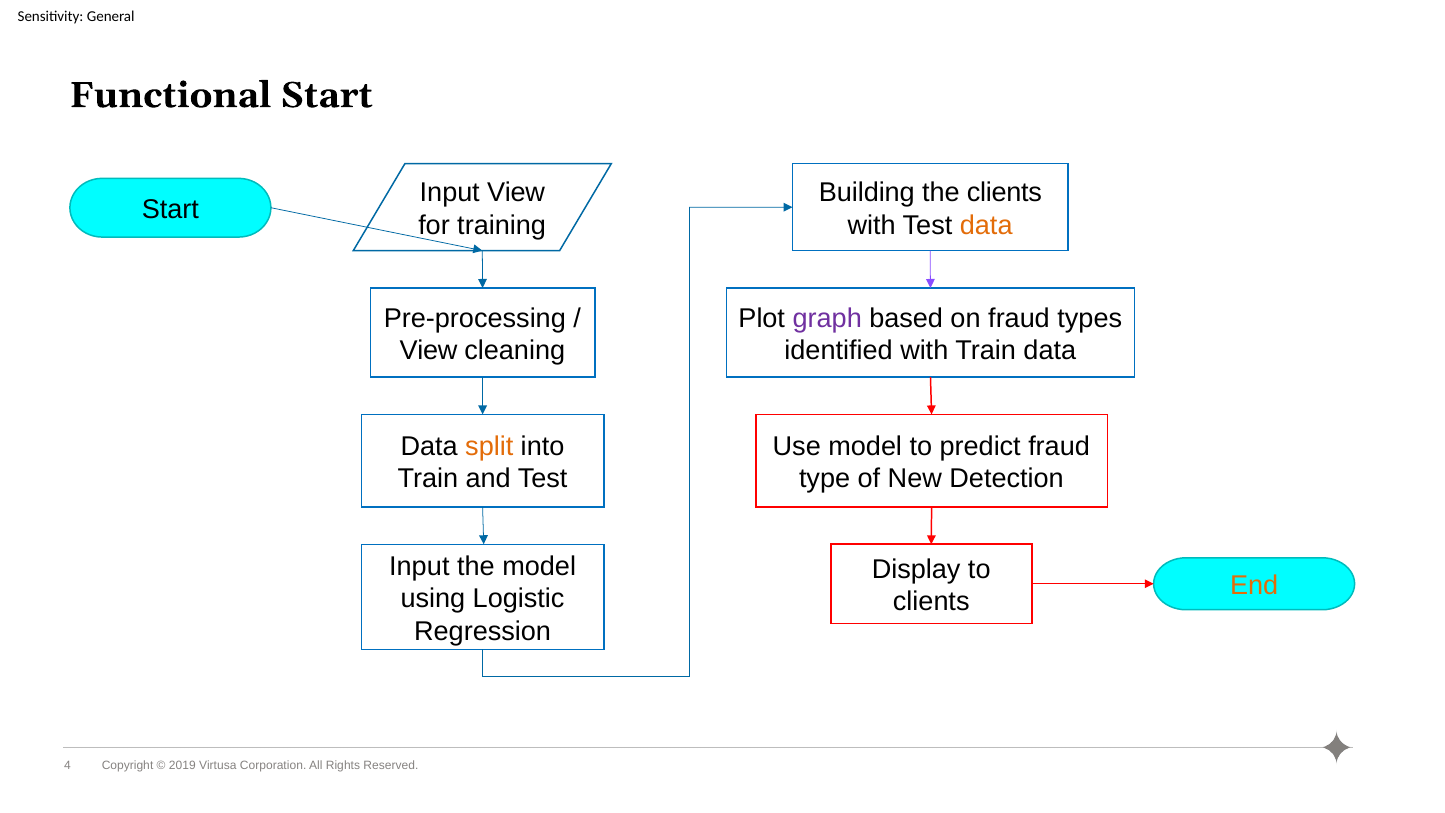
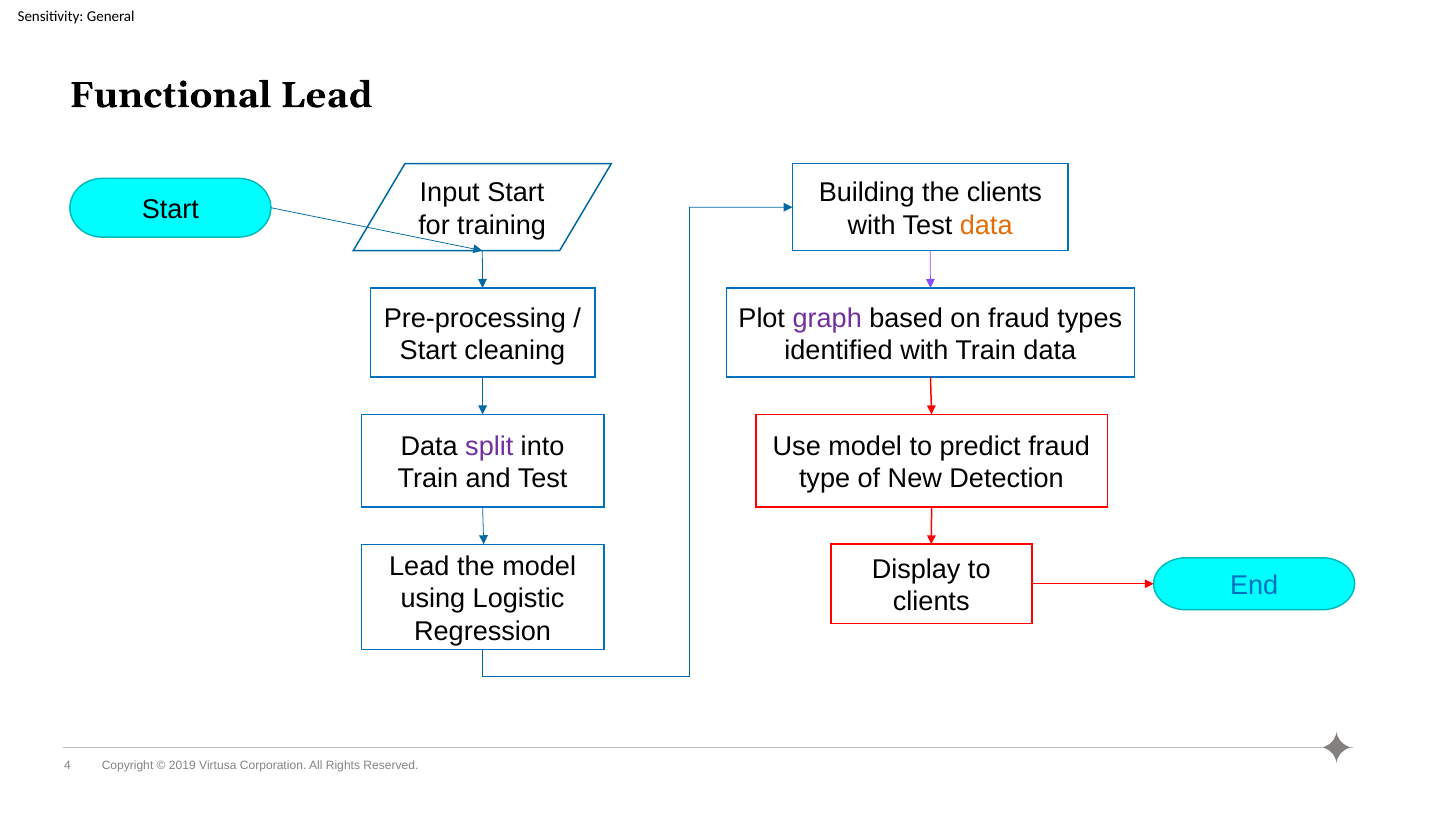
Functional Start: Start -> Lead (326, 95)
Input View: View -> Start (516, 193)
View: View -> Start (428, 351)
split colour: orange -> purple (489, 446)
Input: Input -> Lead (419, 566)
End colour: orange -> blue (1254, 585)
